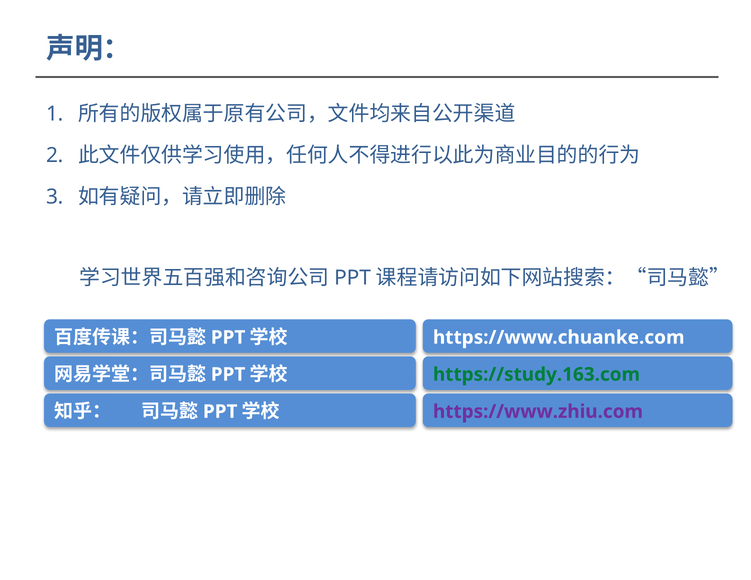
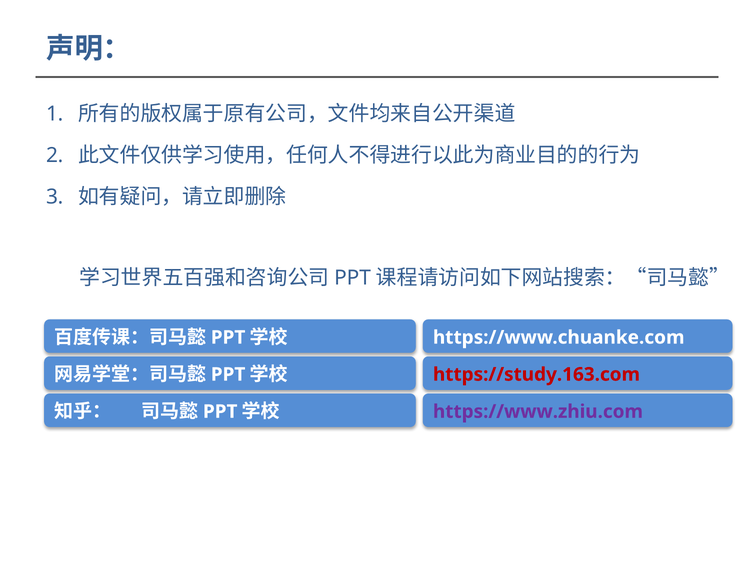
https://study.163.com colour: green -> red (536, 375)
